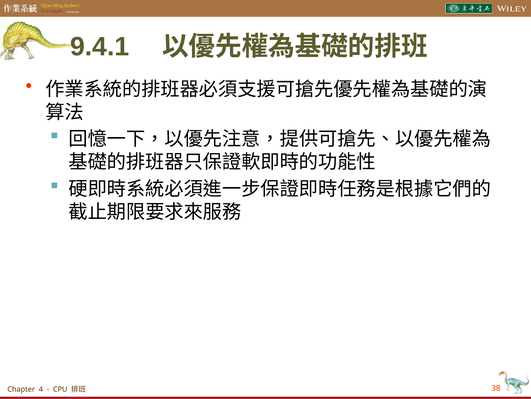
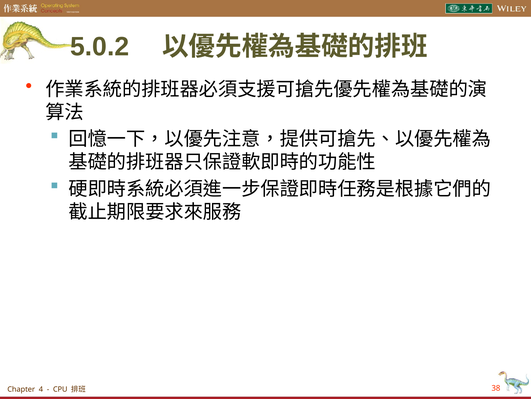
9.4.1: 9.4.1 -> 5.0.2 (100, 47)
